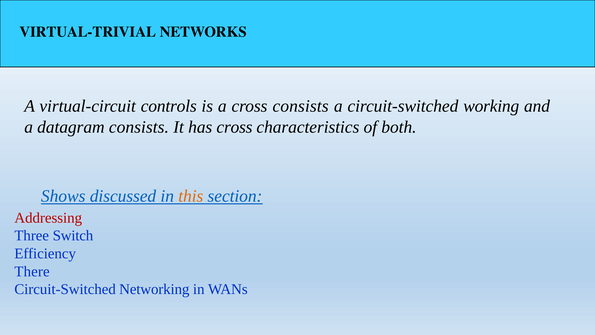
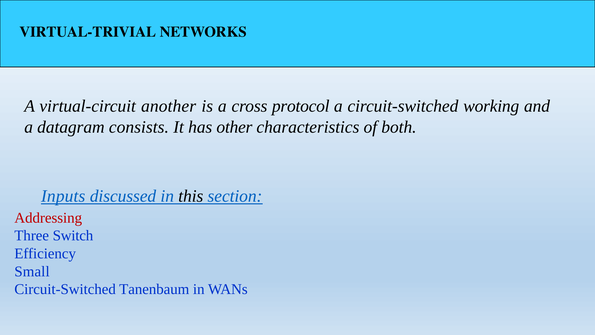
controls: controls -> another (169, 106)
cross consists: consists -> protocol (301, 106)
has cross: cross -> other (234, 127)
Shows: Shows -> Inputs (63, 196)
this colour: orange -> black (191, 196)
There: There -> Small (32, 271)
Networking: Networking -> Tanenbaum (154, 289)
